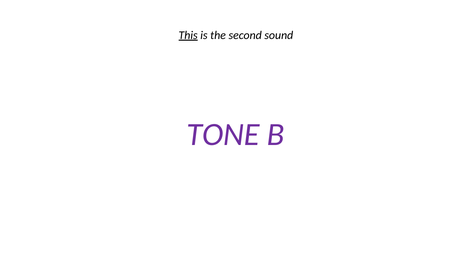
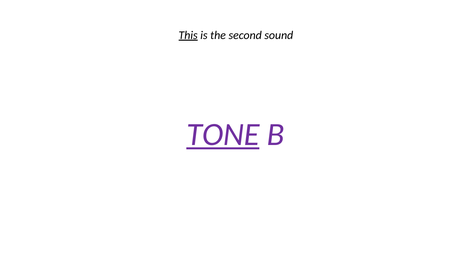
TONE underline: none -> present (223, 135)
